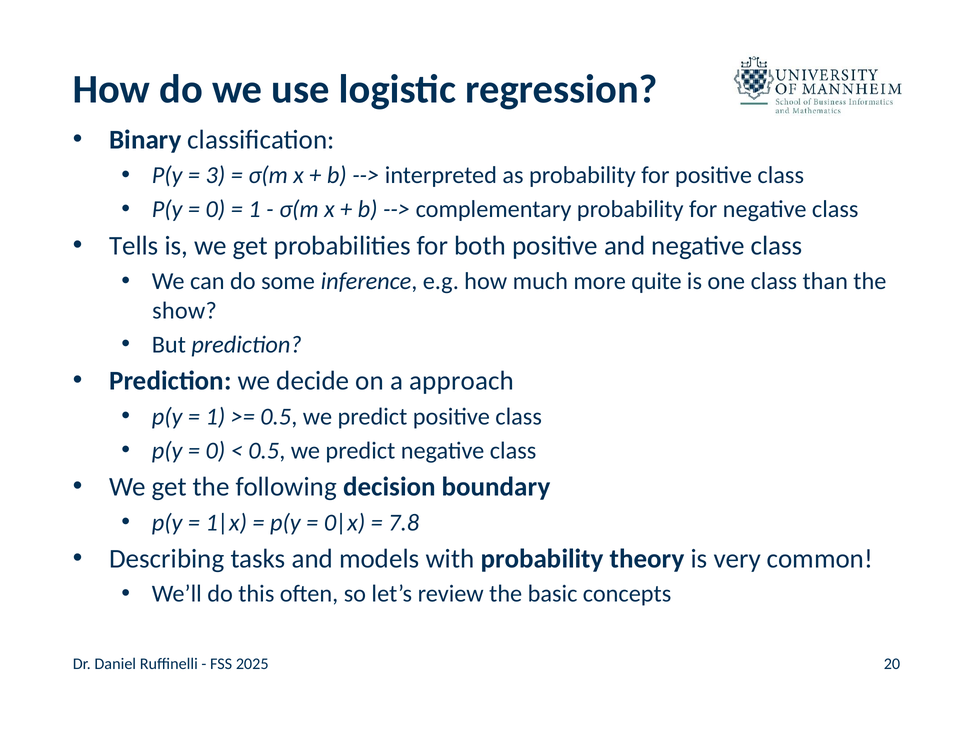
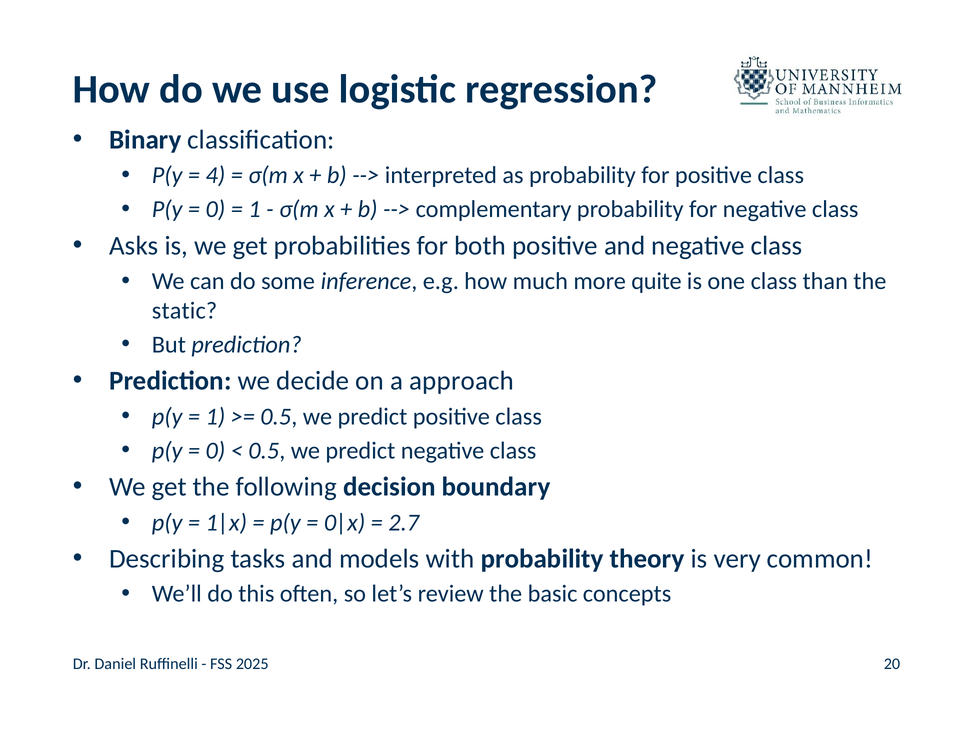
3: 3 -> 4 (215, 175)
Tells: Tells -> Asks (134, 246)
show: show -> static (185, 310)
7.8: 7.8 -> 2.7 (404, 522)
